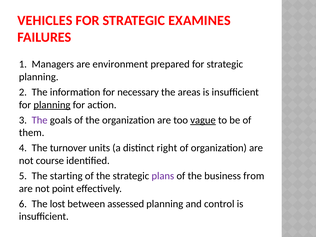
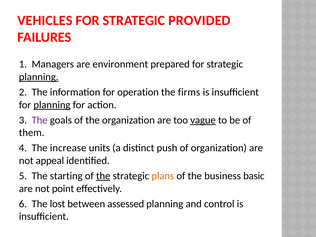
EXAMINES: EXAMINES -> PROVIDED (199, 20)
planning underline: none -> present (39, 77)
necessary: necessary -> operation (138, 92)
areas: areas -> firms (189, 92)
turnover: turnover -> increase (68, 148)
right: right -> push (167, 148)
course: course -> appeal (50, 161)
the underline: none -> present (103, 176)
plans colour: purple -> orange (163, 176)
from: from -> basic (254, 176)
